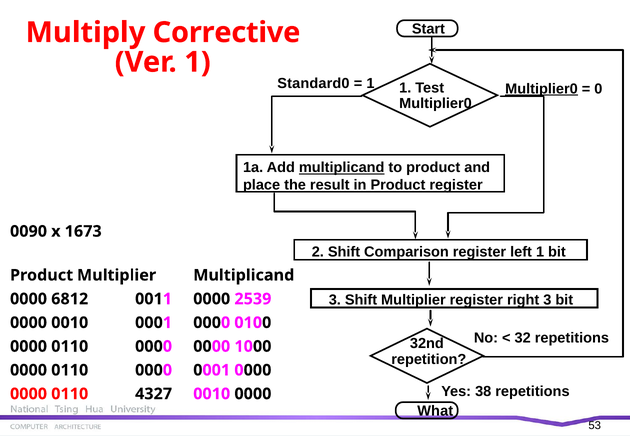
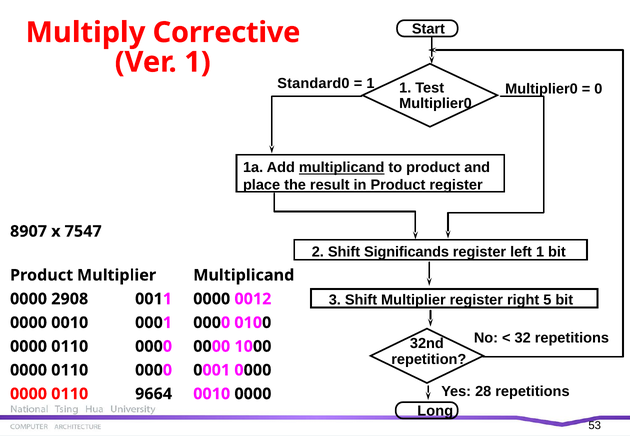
Multiplier0 underline: present -> none (541, 89)
0090: 0090 -> 8907 (29, 231)
1673: 1673 -> 7547 (83, 231)
Comparison: Comparison -> Significands (407, 252)
right 3: 3 -> 5 (547, 300)
6812: 6812 -> 2908 (70, 299)
2539: 2539 -> 0012 (253, 299)
38: 38 -> 28 (483, 391)
4327: 4327 -> 9664 (154, 394)
What: What -> Long (435, 411)
